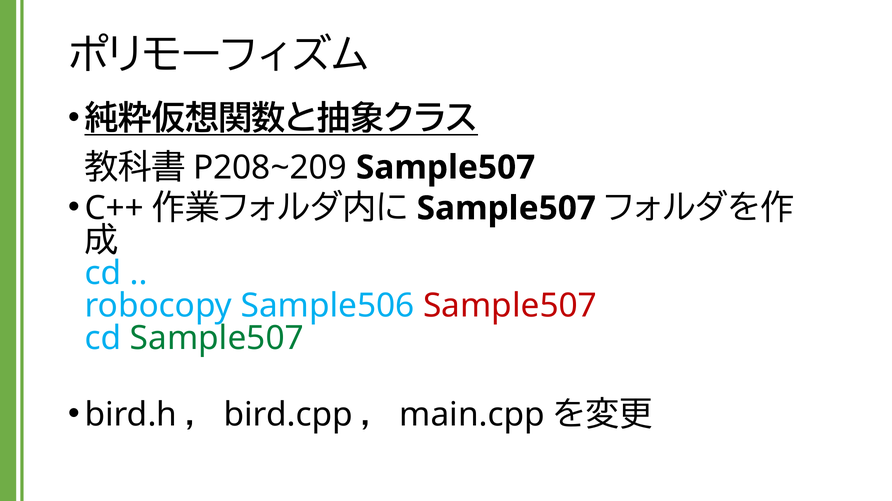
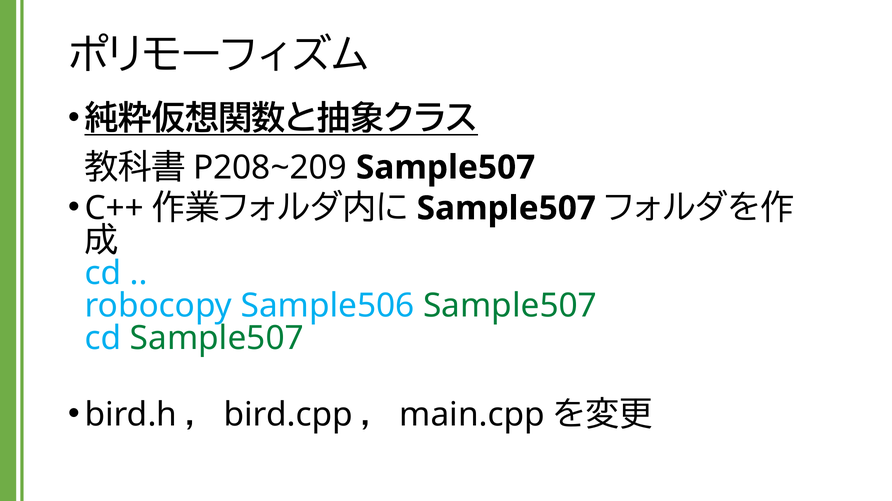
Sample507 colour: red -> green (510, 306)
